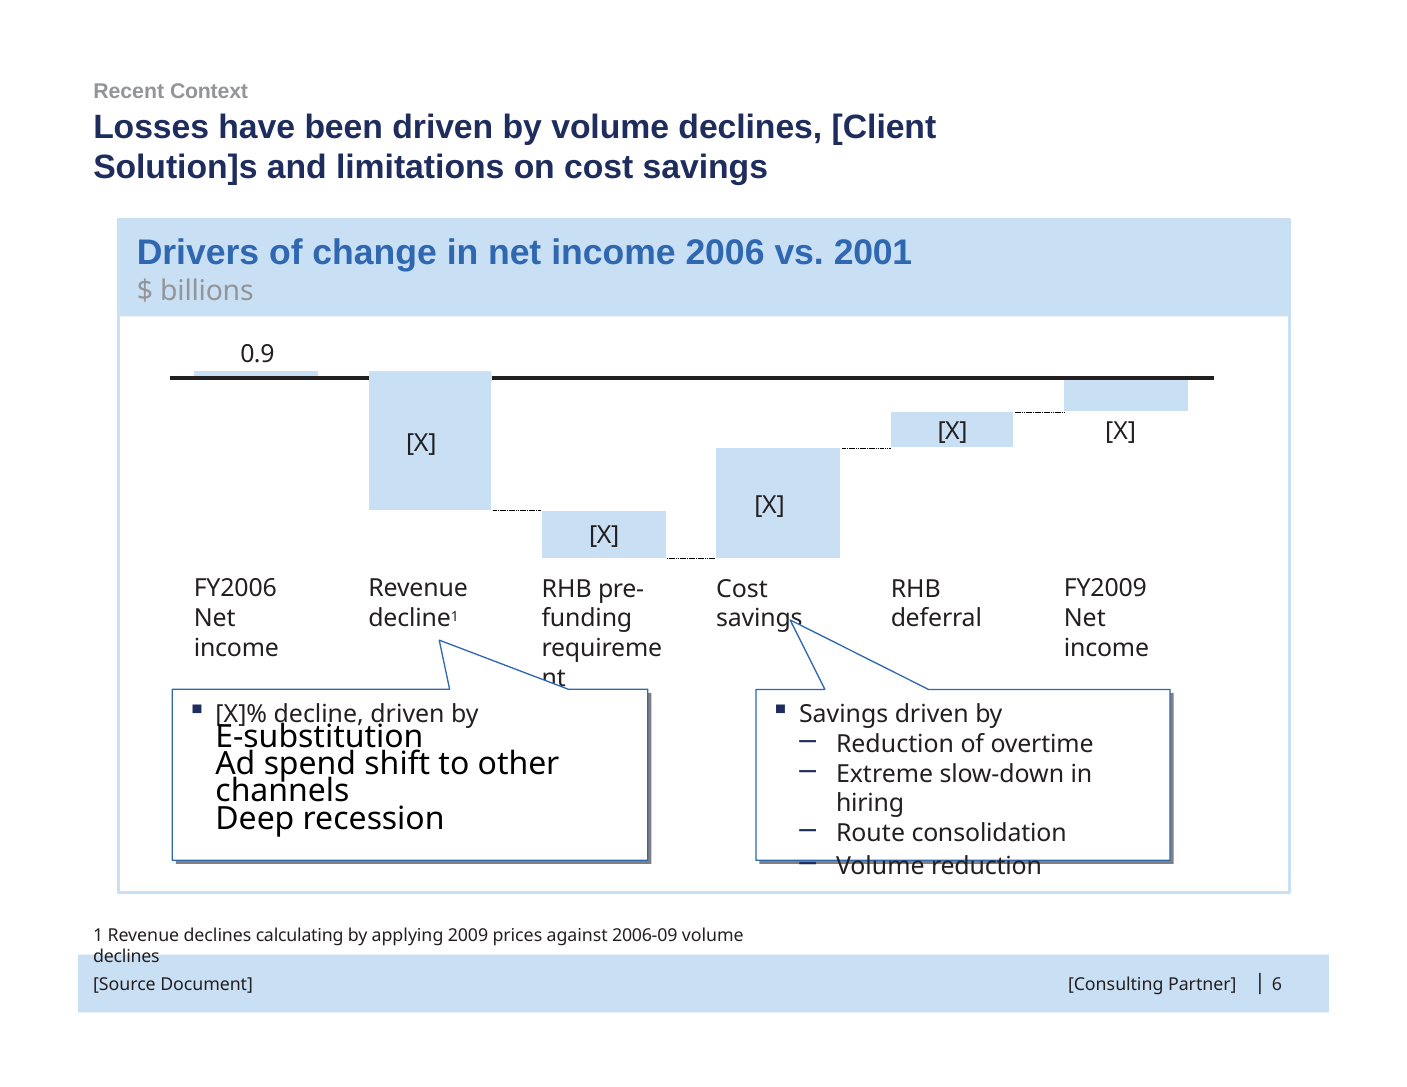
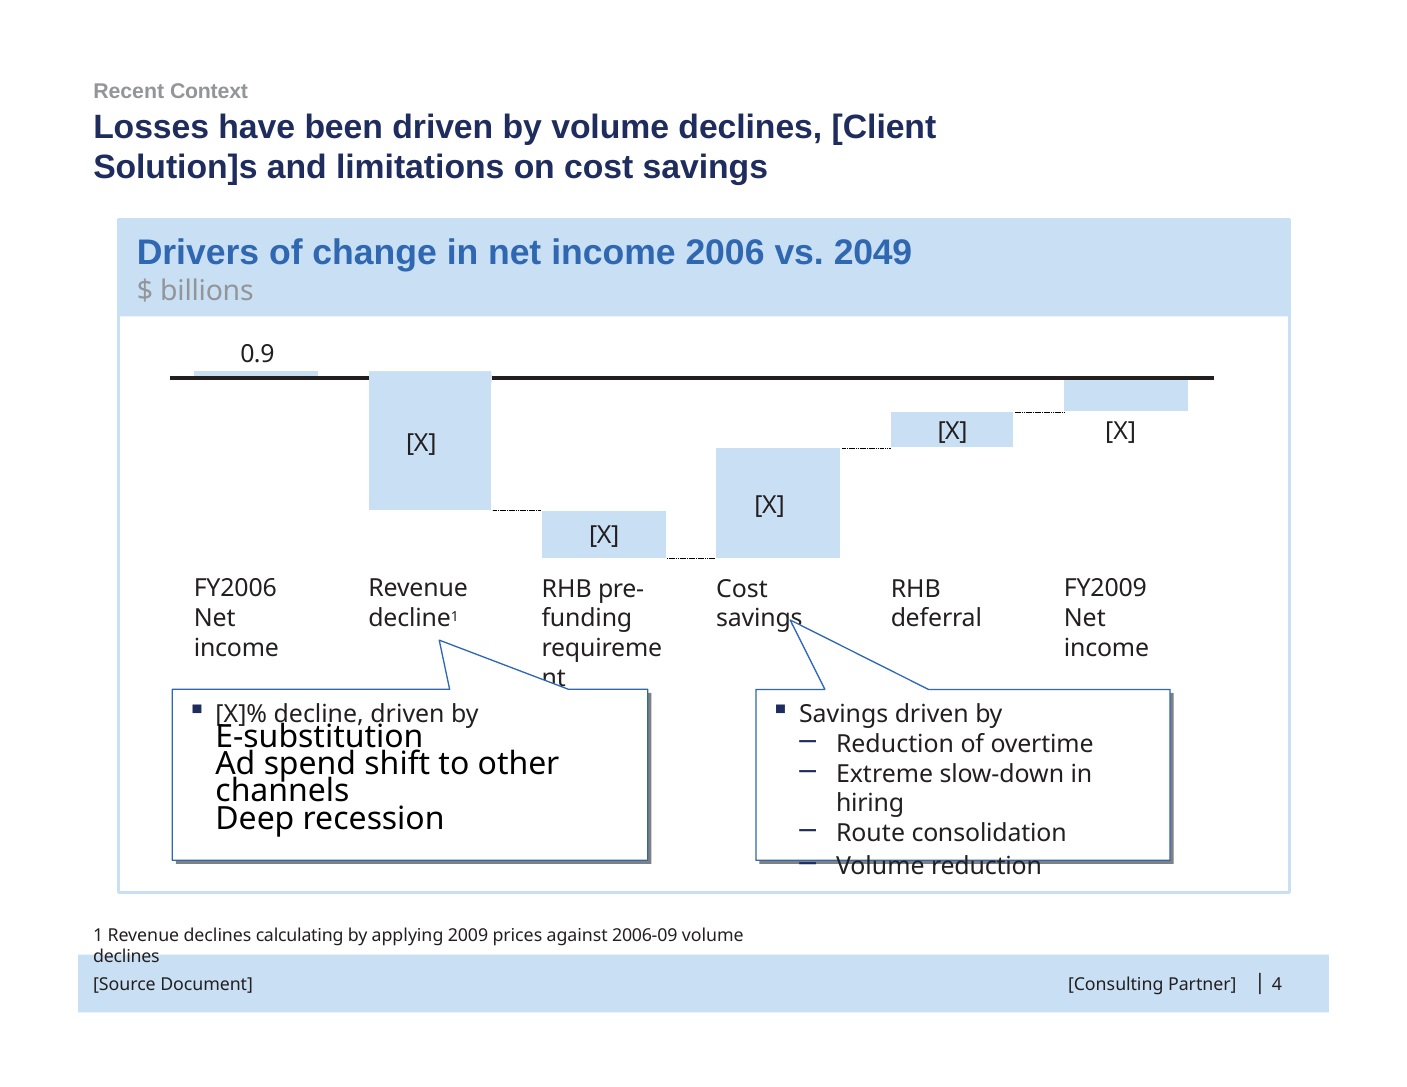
2001: 2001 -> 2049 (873, 253)
6: 6 -> 4 (1277, 985)
